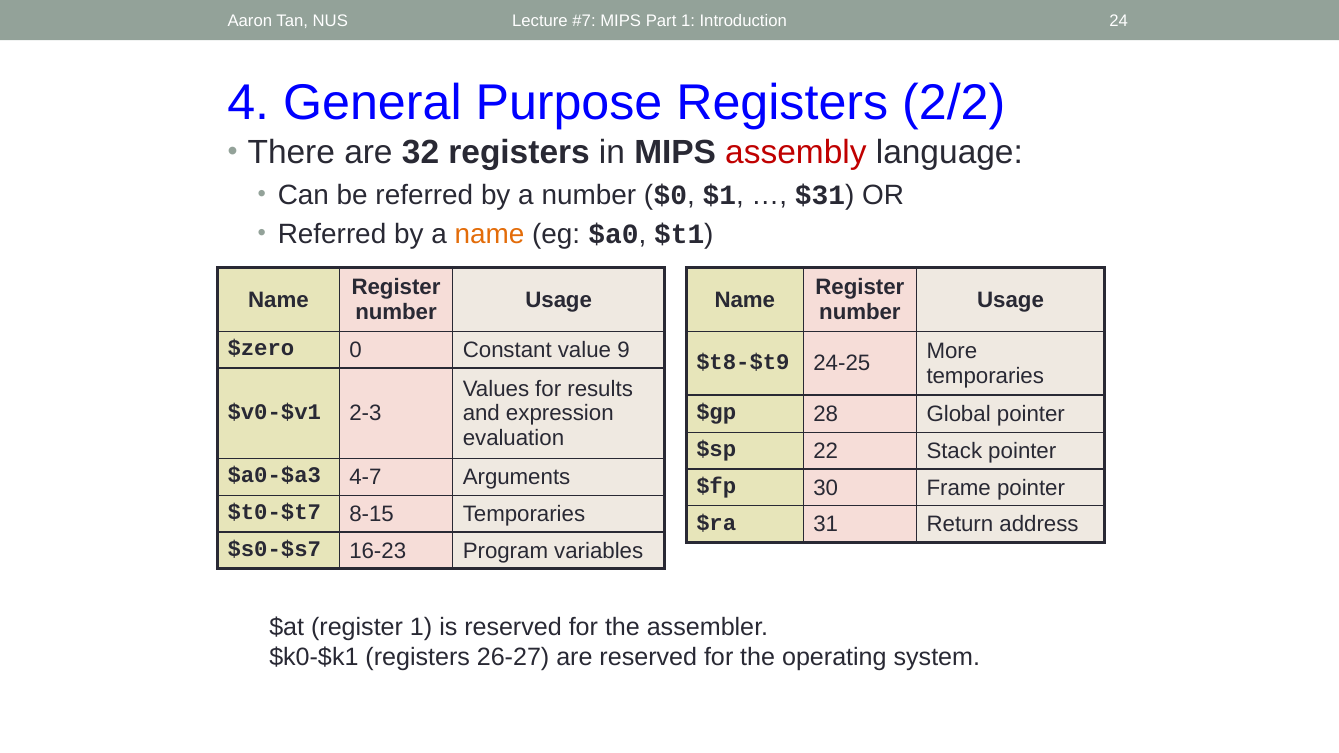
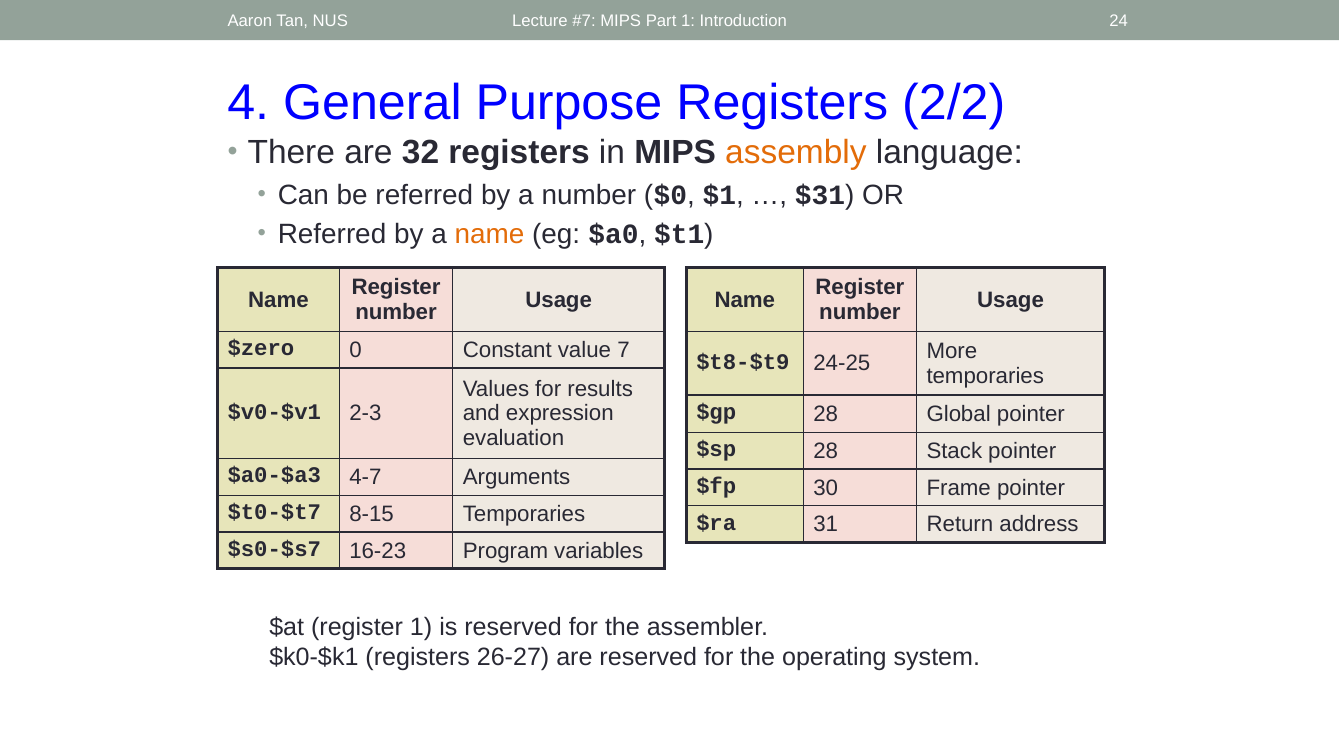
assembly colour: red -> orange (796, 153)
9: 9 -> 7 (623, 350)
$sp 22: 22 -> 28 (826, 451)
